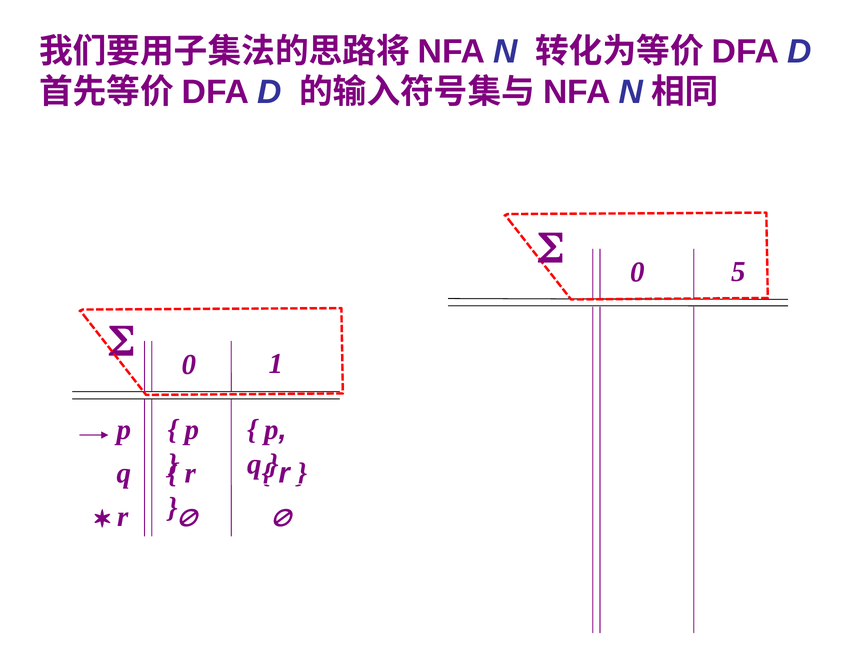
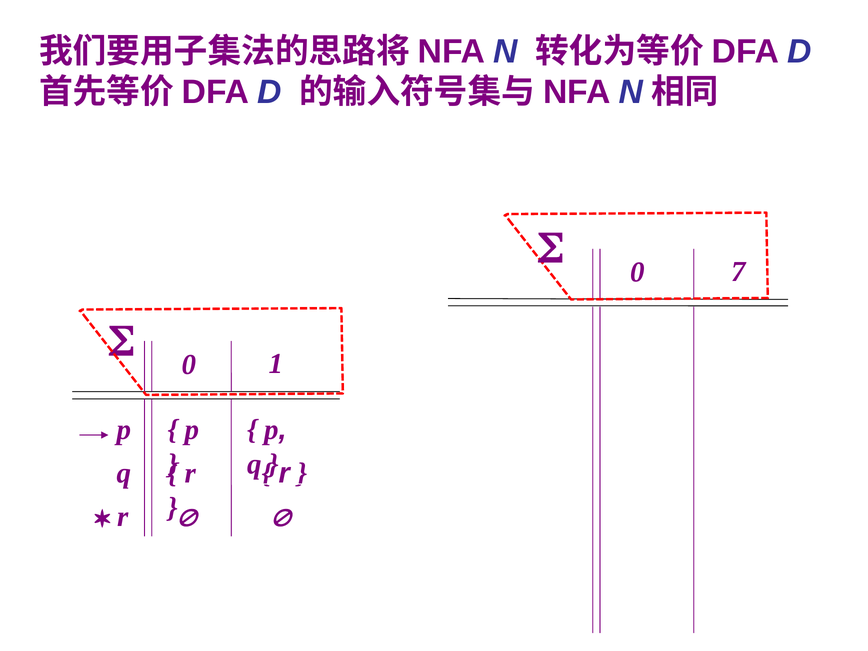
5: 5 -> 7 (739, 272)
